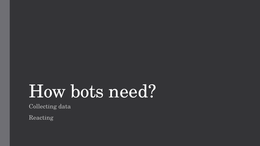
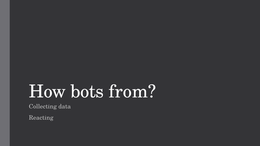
need: need -> from (132, 92)
